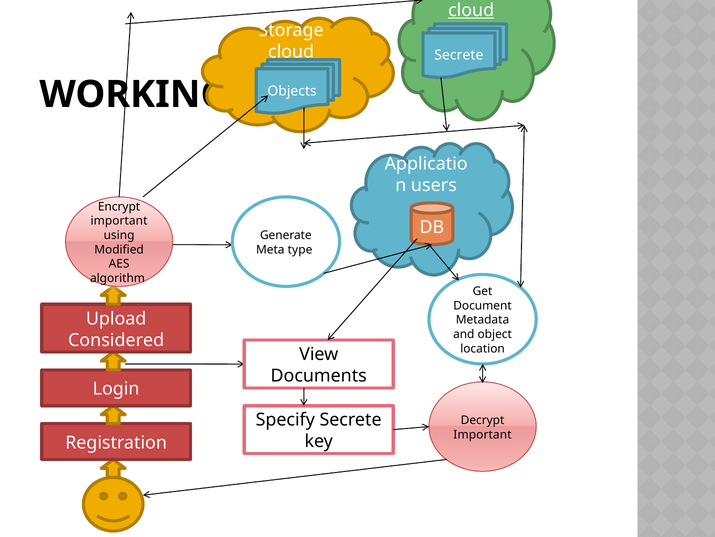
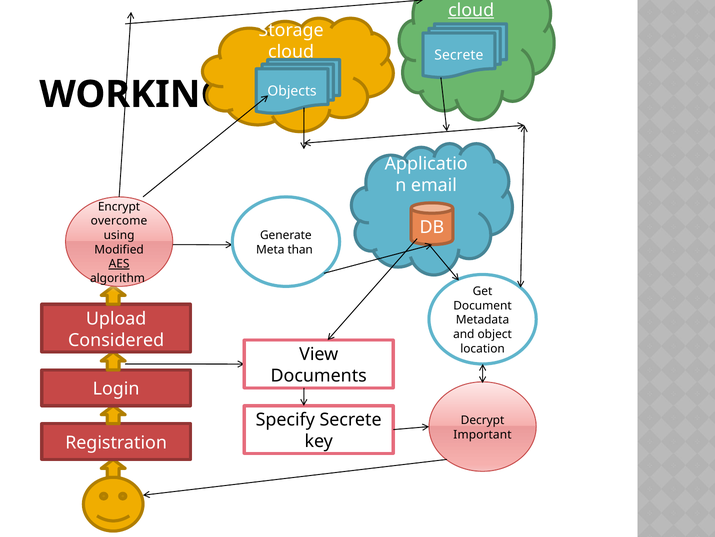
users: users -> email (434, 185)
important: important -> overcome (119, 221)
type: type -> than (300, 249)
AES underline: none -> present (119, 264)
